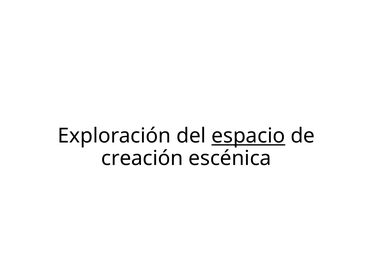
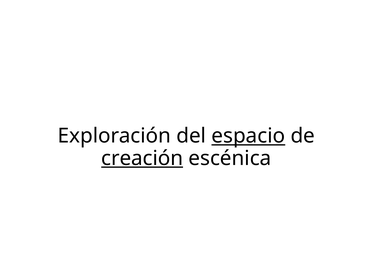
creación underline: none -> present (142, 159)
